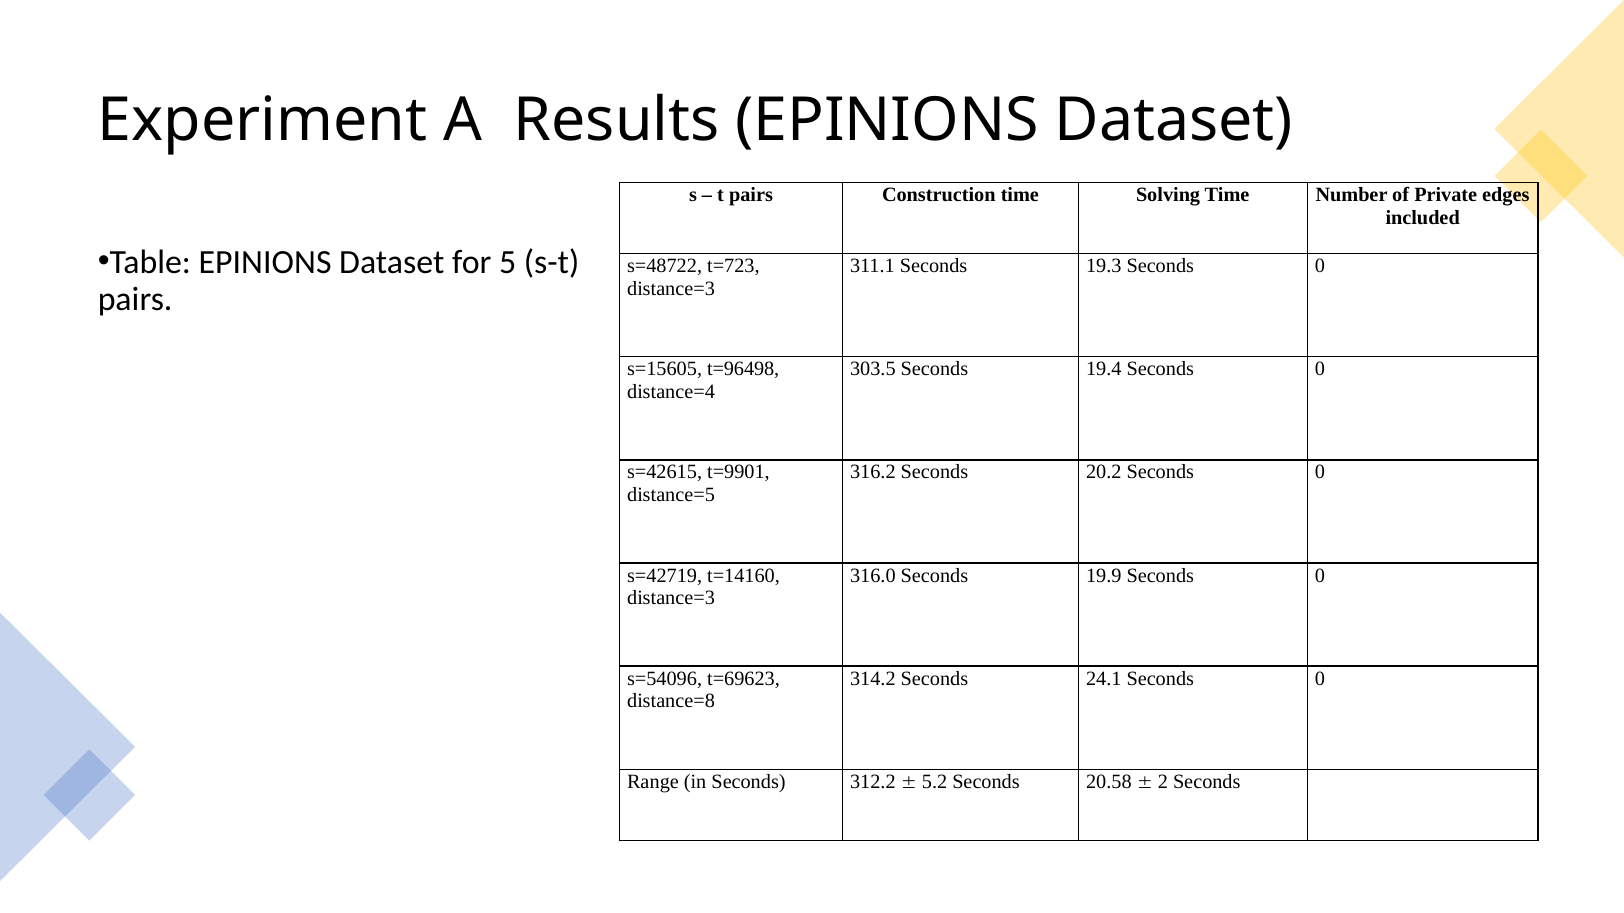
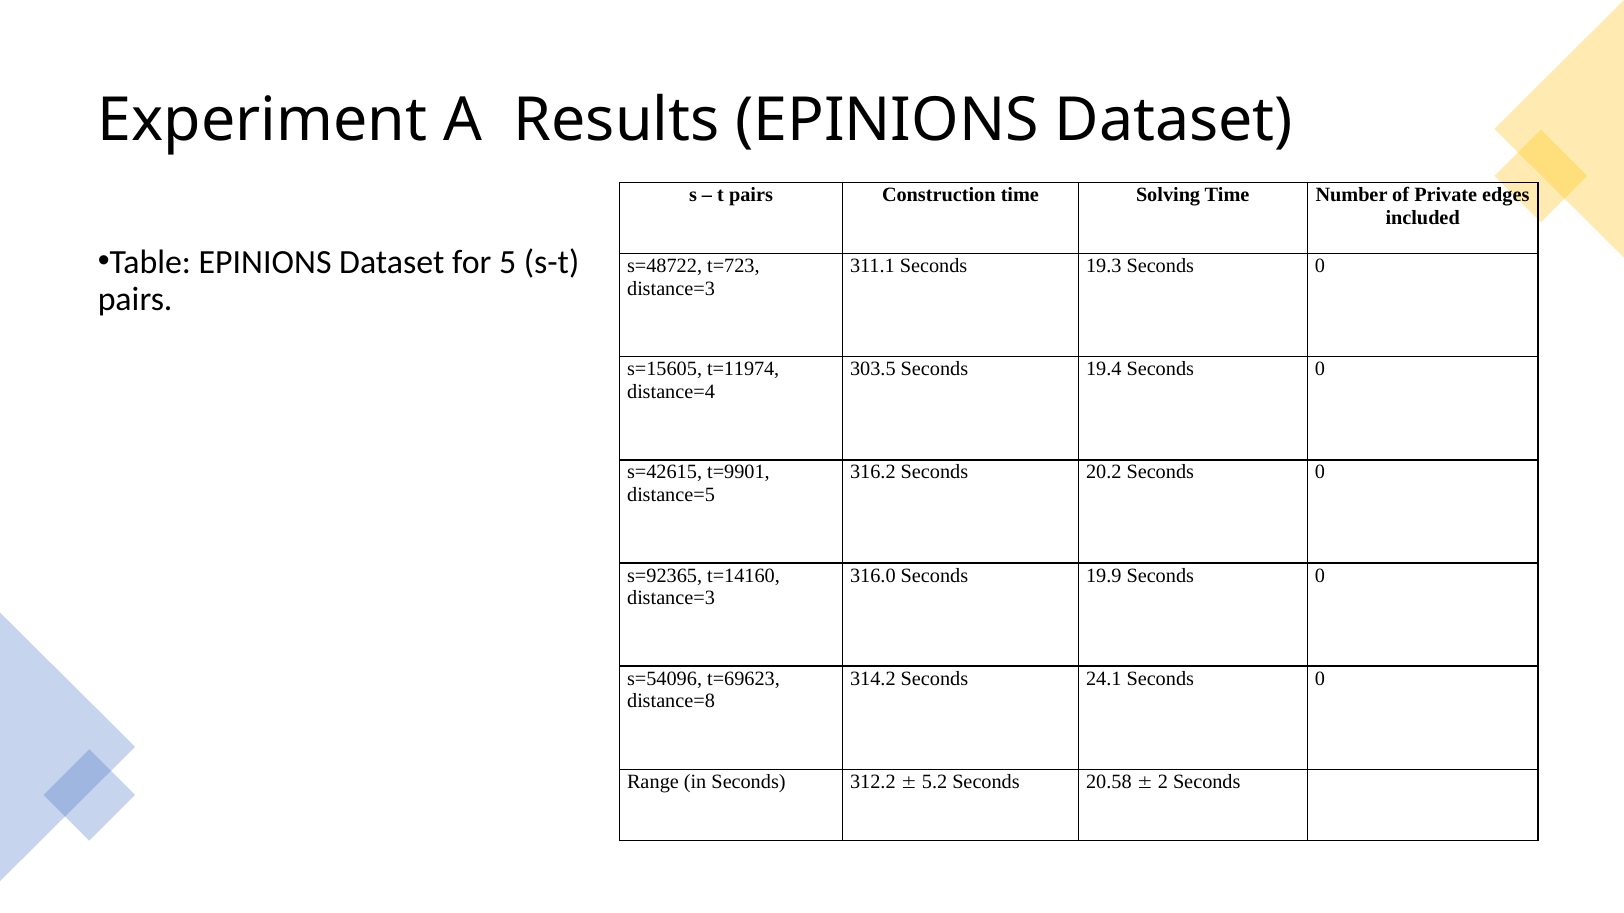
t=96498: t=96498 -> t=11974 (743, 369)
s=42719: s=42719 -> s=92365 (665, 576)
